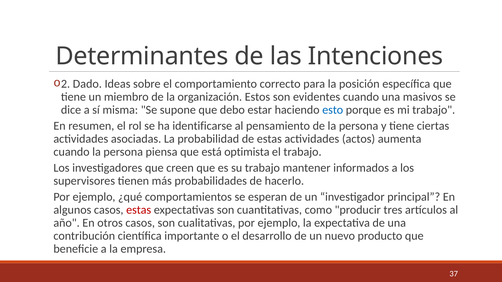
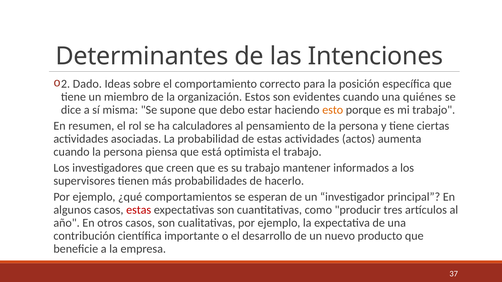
masivos: masivos -> quiénes (422, 97)
esto colour: blue -> orange (333, 110)
identificarse: identificarse -> calculadores (202, 126)
